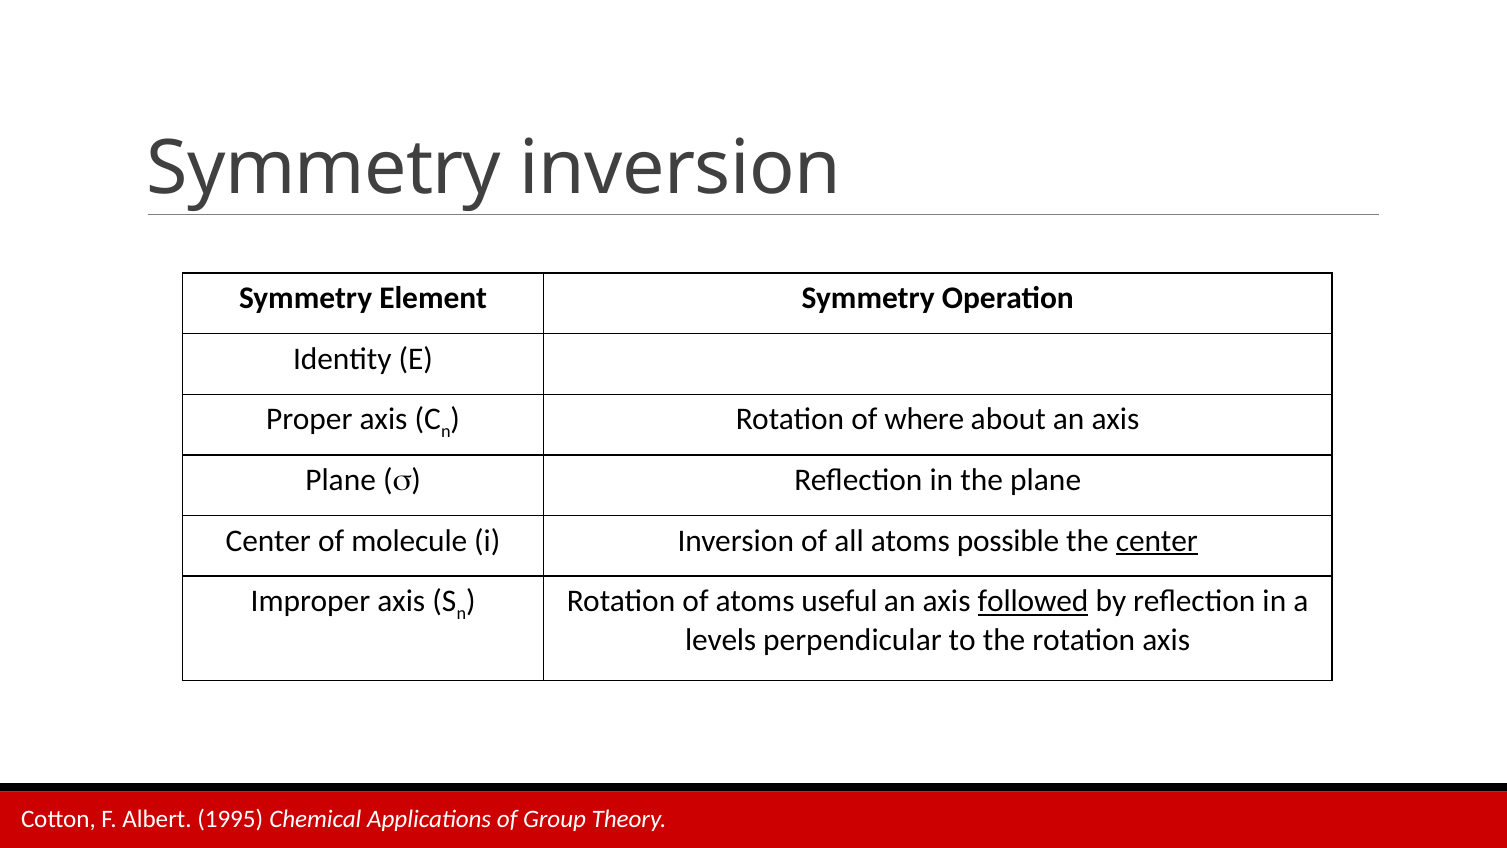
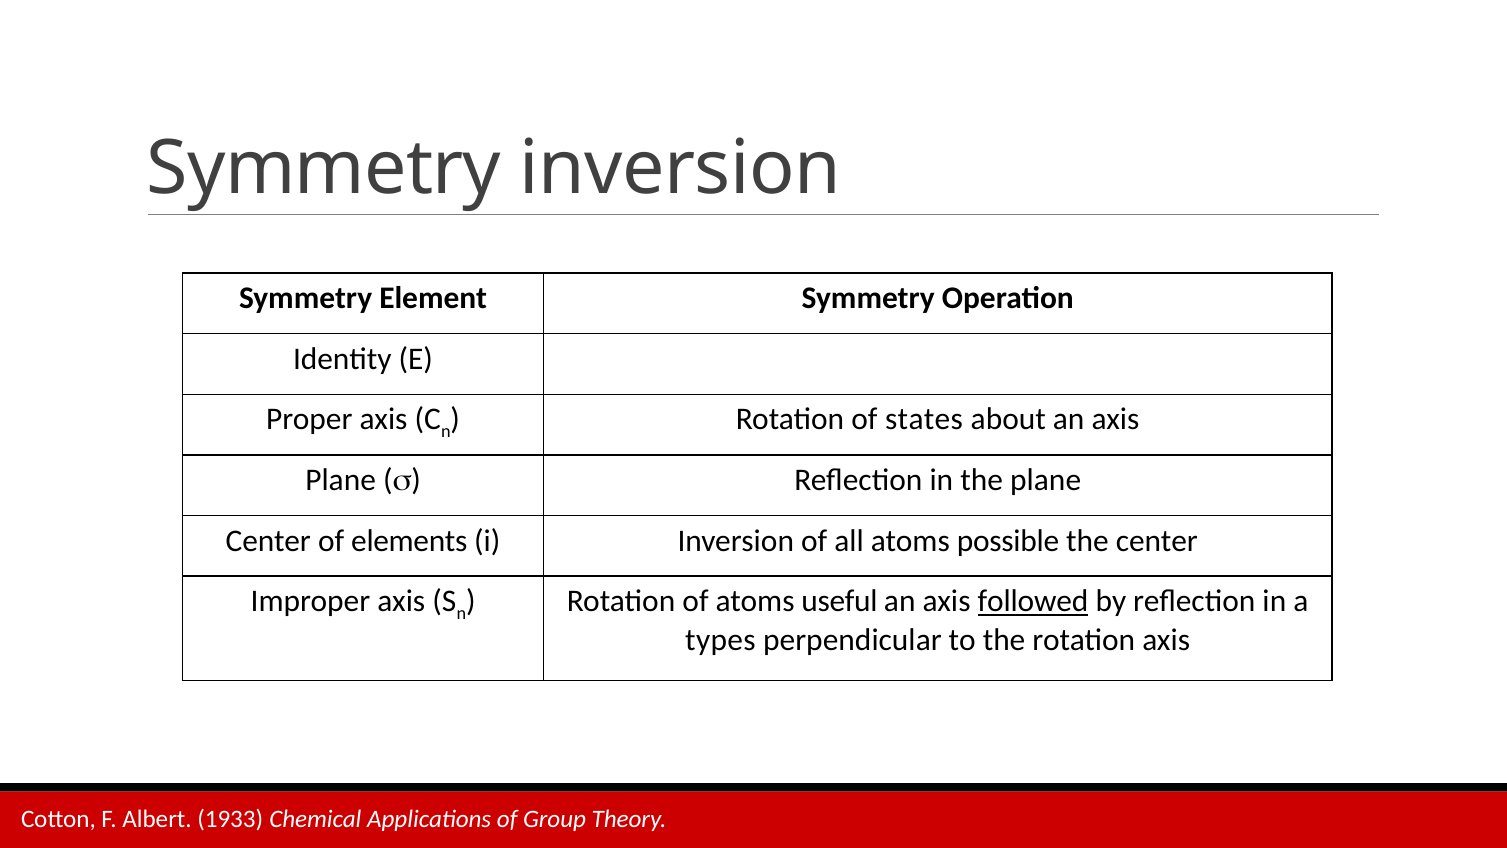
where: where -> states (924, 419)
molecule: molecule -> elements (409, 541)
center underline: present -> none (1157, 541)
levels: levels -> types (720, 640)
1995: 1995 -> 1933 (230, 819)
